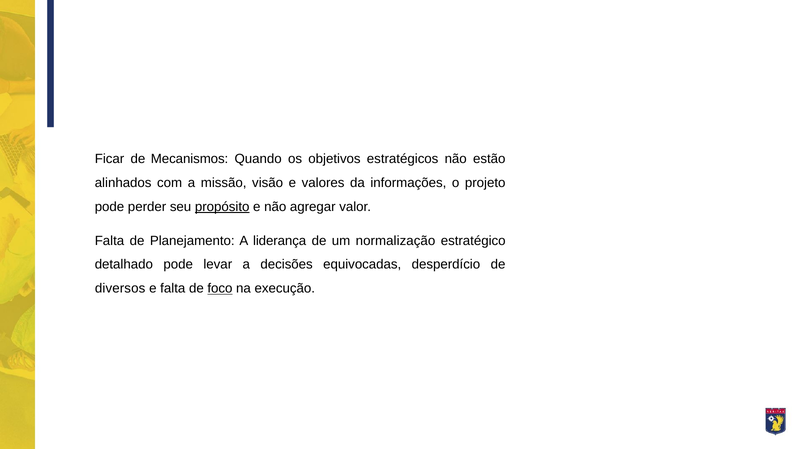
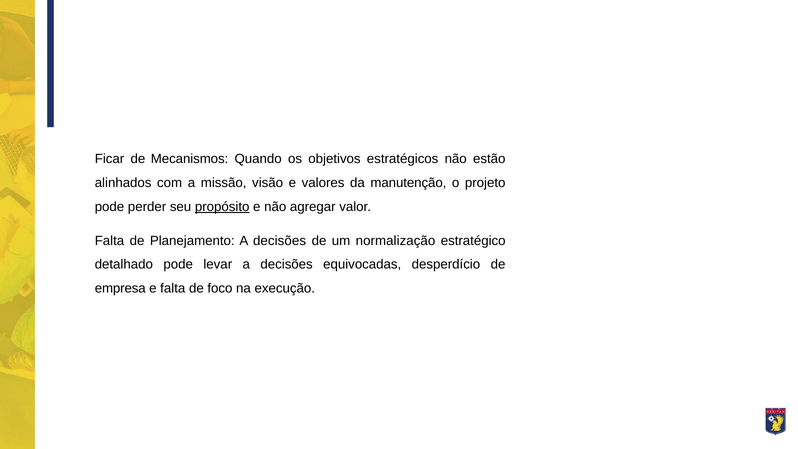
informações: informações -> manutenção (408, 183)
Planejamento A liderança: liderança -> decisões (280, 241)
diversos: diversos -> empresa (120, 288)
foco underline: present -> none (220, 288)
